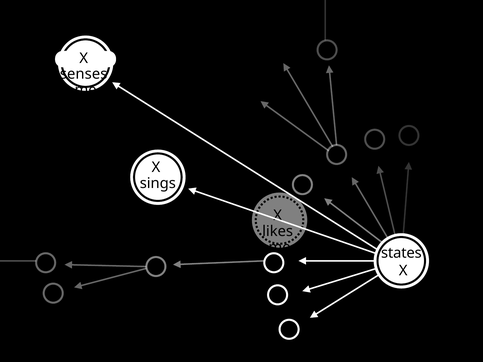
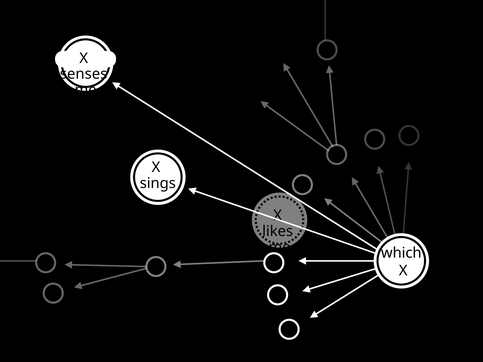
states: states -> which (401, 253)
